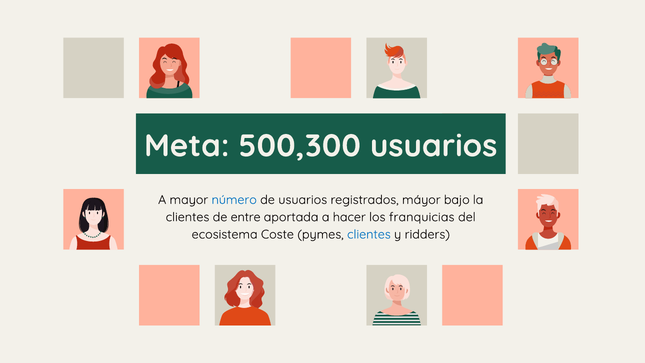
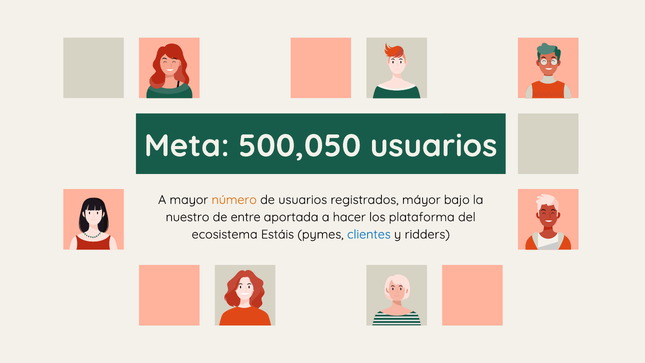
500,300: 500,300 -> 500,050 (300, 146)
número colour: blue -> orange (234, 200)
clientes: clientes -> nuestro (188, 217)
franquicias: franquicias -> plataforma (422, 217)
Coste: Coste -> Estáis (277, 234)
